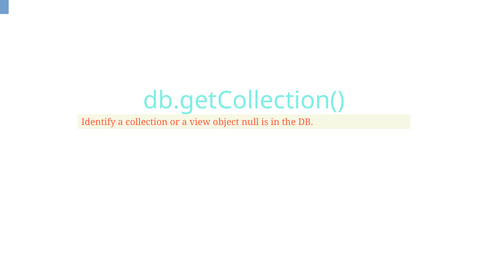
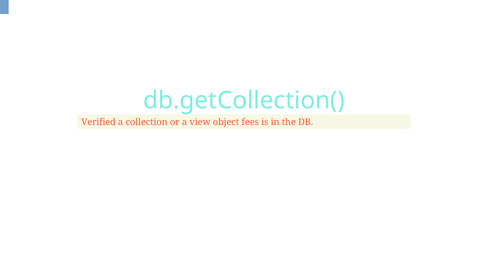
Identify: Identify -> Verified (99, 122)
null: null -> fees (250, 122)
